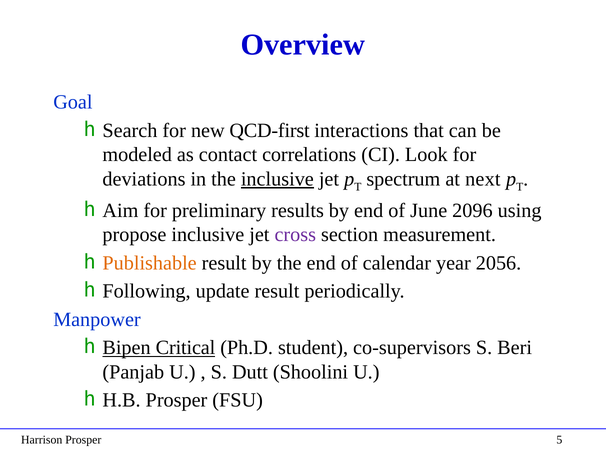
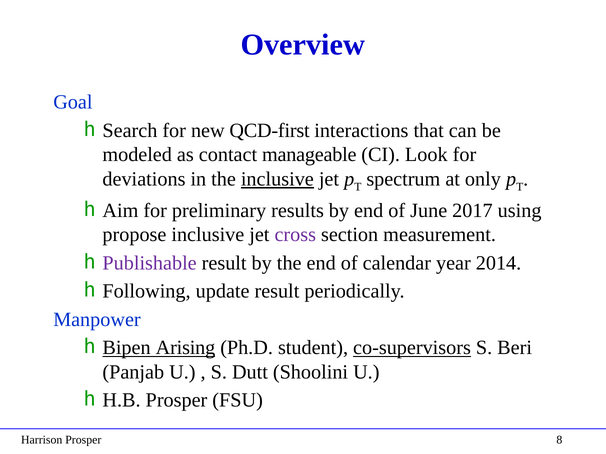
correlations: correlations -> manageable (309, 155)
next: next -> only (483, 179)
2096: 2096 -> 2017 (472, 211)
Publishable colour: orange -> purple (150, 263)
2056: 2056 -> 2014 (499, 263)
Critical: Critical -> Arising (186, 348)
co-supervisors underline: none -> present (412, 348)
5: 5 -> 8 (559, 440)
